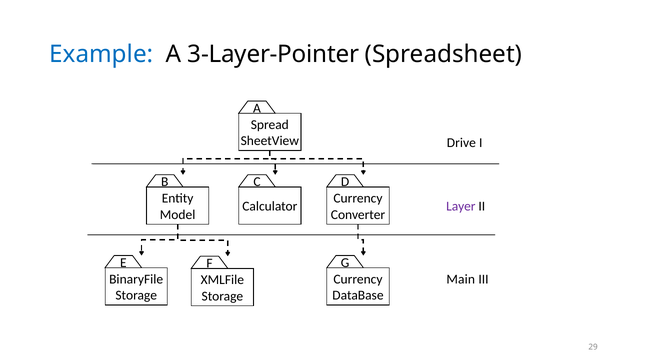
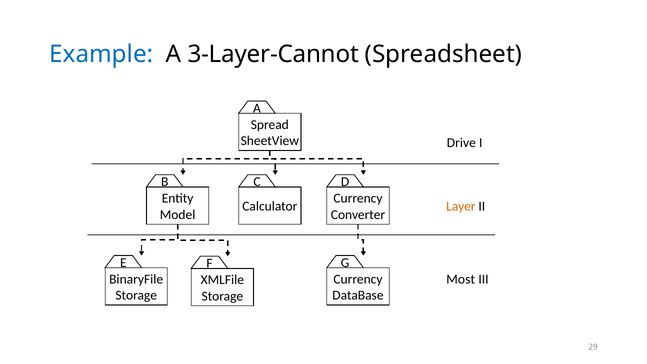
3-Layer-Pointer: 3-Layer-Pointer -> 3-Layer-Cannot (273, 54)
Layer colour: purple -> orange (461, 206)
Main: Main -> Most (461, 279)
